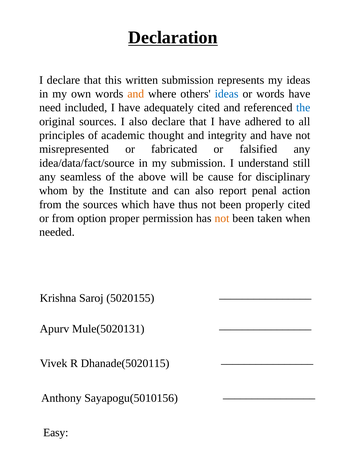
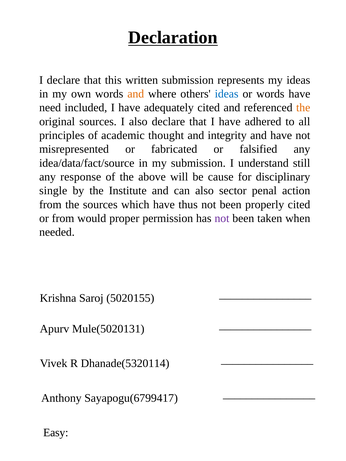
the colour: blue -> orange (303, 108)
seamless: seamless -> response (81, 177)
whom: whom -> single (53, 191)
report: report -> sector (233, 191)
option: option -> would (92, 218)
not colour: orange -> purple (222, 218)
Dhanade(5020115: Dhanade(5020115 -> Dhanade(5320114 (125, 364)
Sayapogu(5010156: Sayapogu(5010156 -> Sayapogu(6799417 (131, 398)
